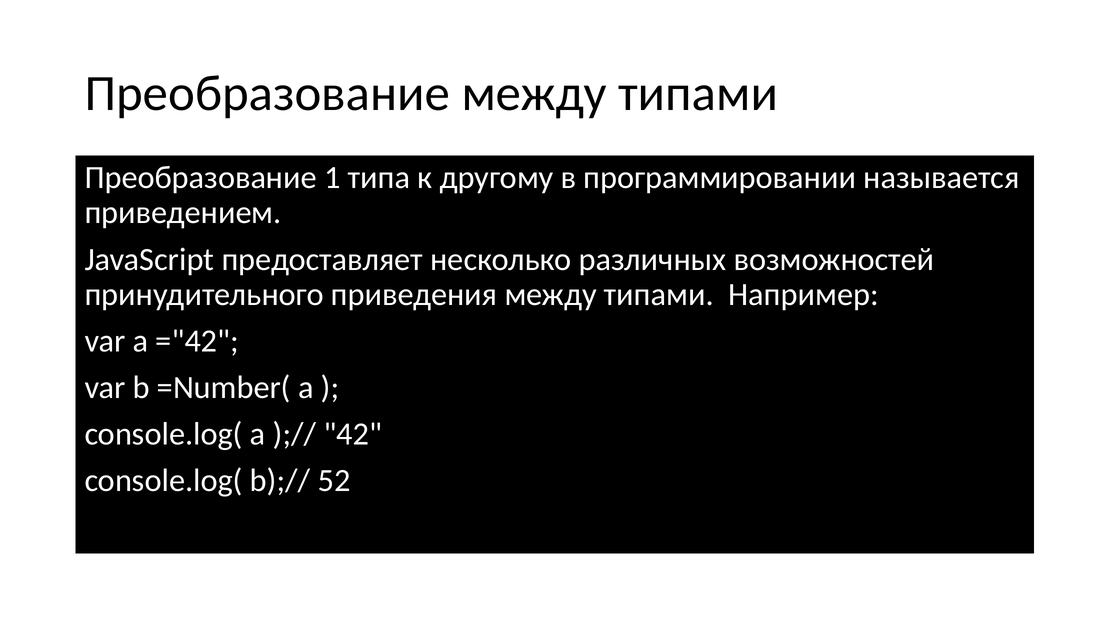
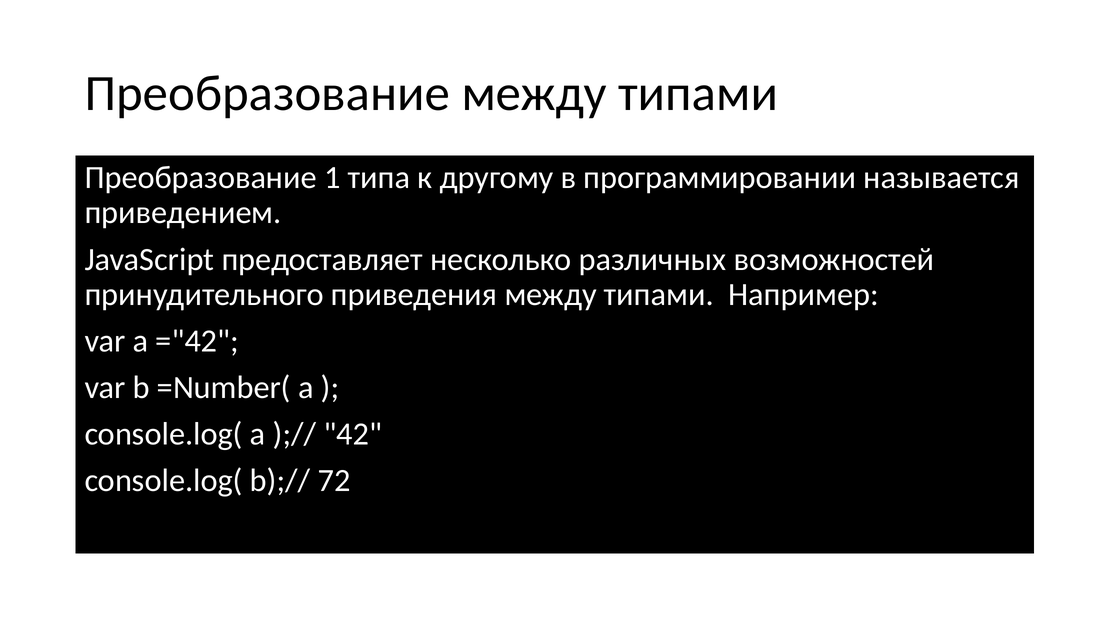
52: 52 -> 72 (334, 480)
